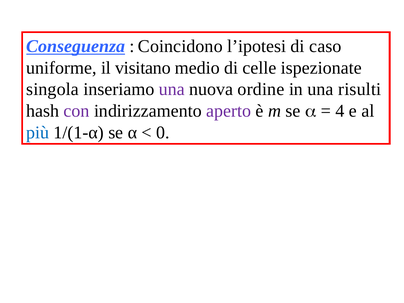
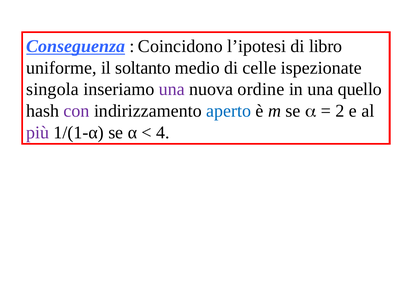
caso: caso -> libro (326, 46)
visitano: visitano -> soltanto (143, 68)
risulti: risulti -> quello (360, 89)
aperto colour: purple -> blue (229, 111)
4: 4 -> 2 (340, 111)
più colour: blue -> purple (38, 132)
0: 0 -> 4 (163, 132)
